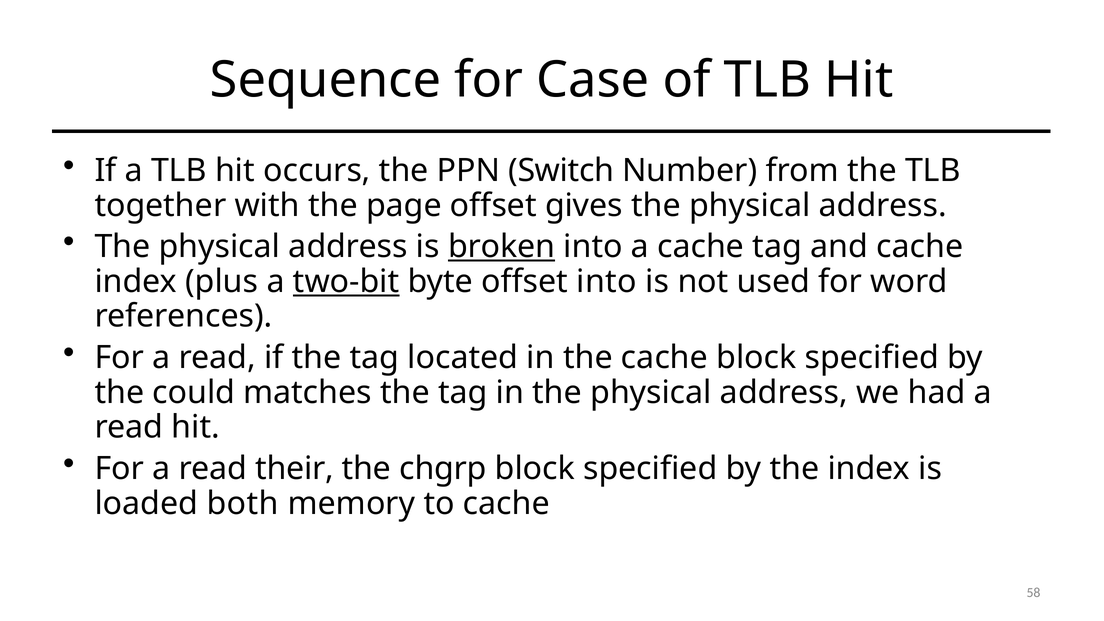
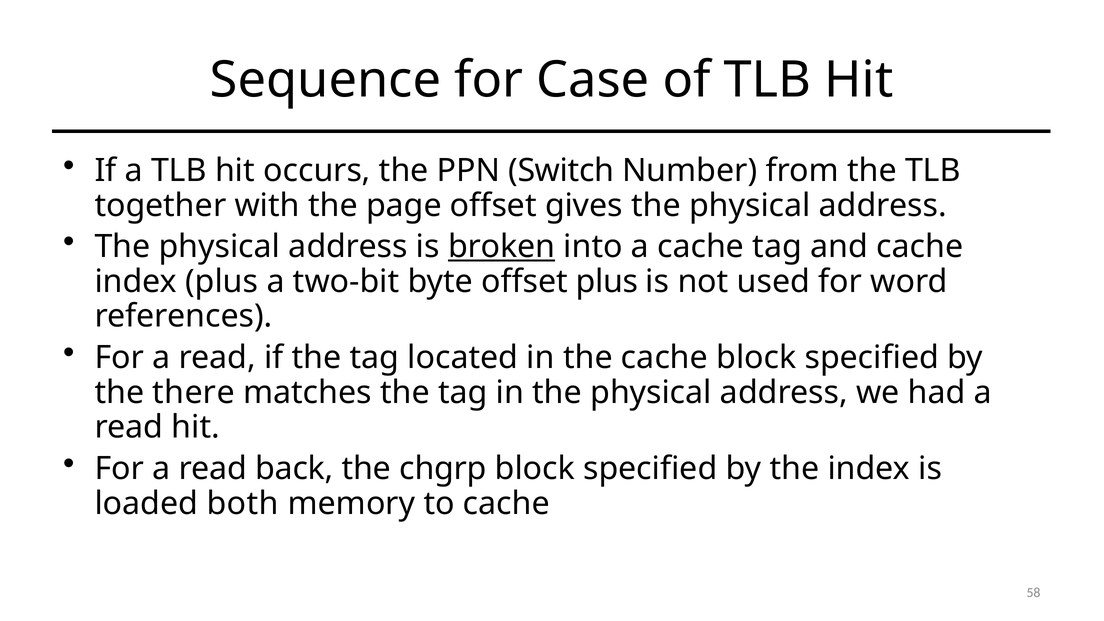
two-bit underline: present -> none (346, 282)
offset into: into -> plus (607, 282)
could: could -> there (194, 393)
their: their -> back (294, 469)
